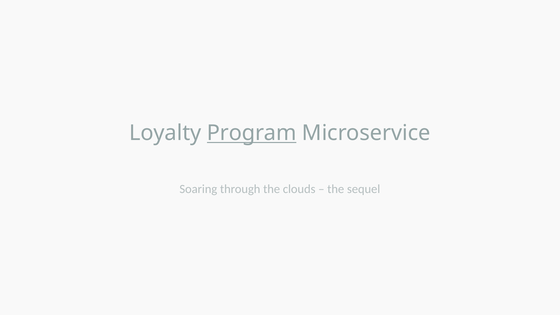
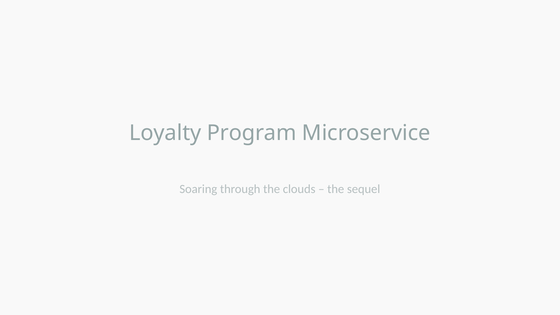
Program underline: present -> none (252, 133)
